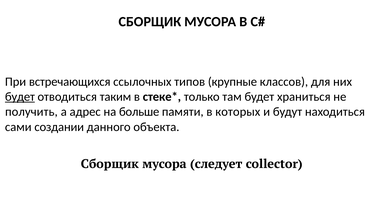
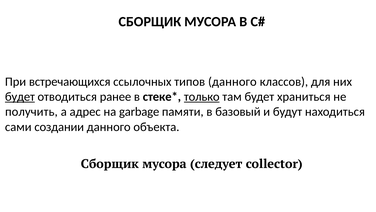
типов крупные: крупные -> данного (232, 81)
таким: таким -> ранее (115, 96)
только underline: none -> present (202, 96)
больше: больше -> garbage (139, 112)
которых: которых -> базовый (238, 112)
